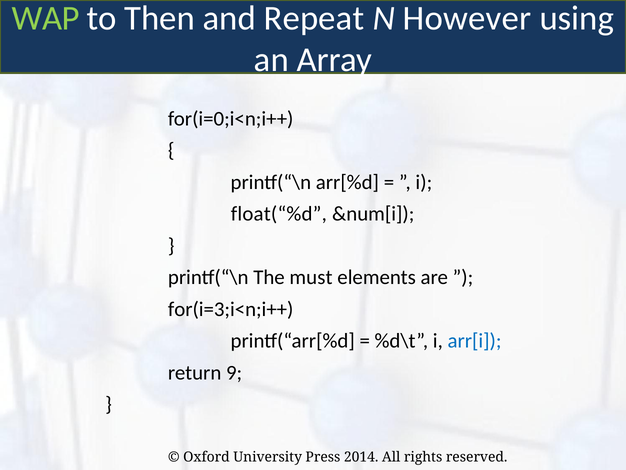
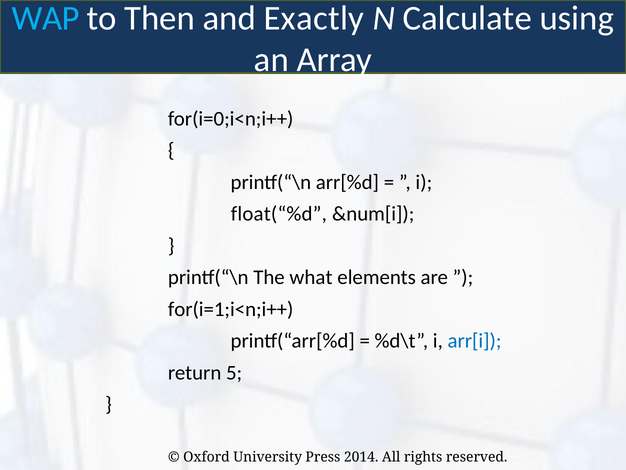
WAP colour: light green -> light blue (46, 18)
Repeat: Repeat -> Exactly (314, 18)
However: However -> Calculate (467, 18)
must: must -> what (311, 277)
for(i=3;i<n;i++: for(i=3;i<n;i++ -> for(i=1;i<n;i++ (231, 309)
9: 9 -> 5 (234, 372)
